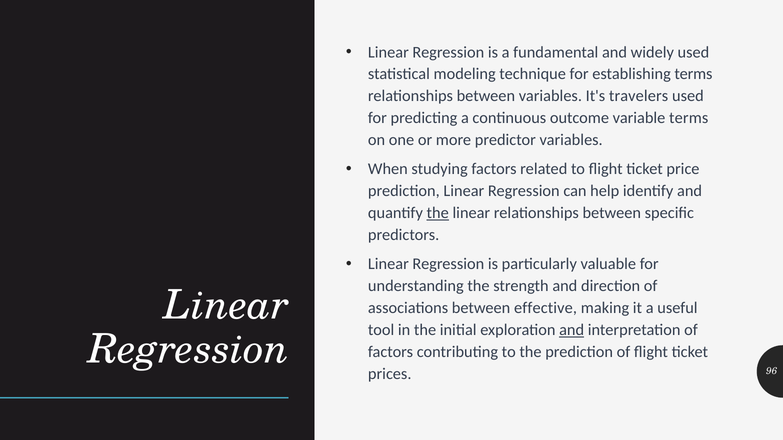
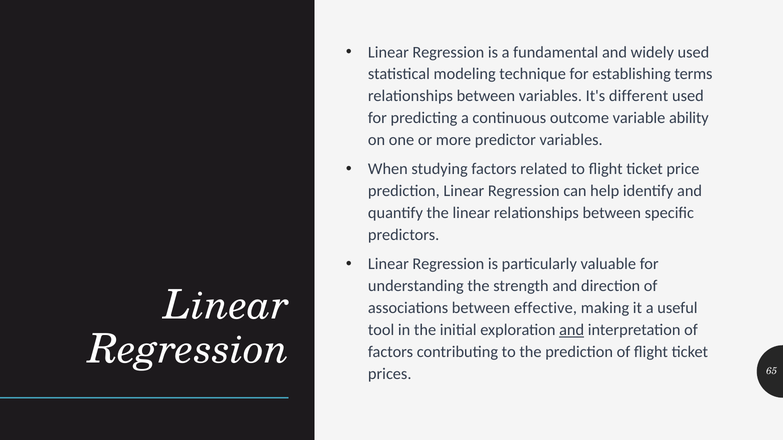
travelers: travelers -> different (639, 96)
variable terms: terms -> ability (689, 118)
the underline: present -> none (438, 213)
96: 96 -> 65 (772, 371)
